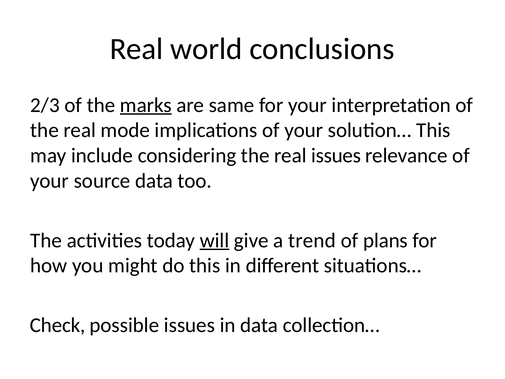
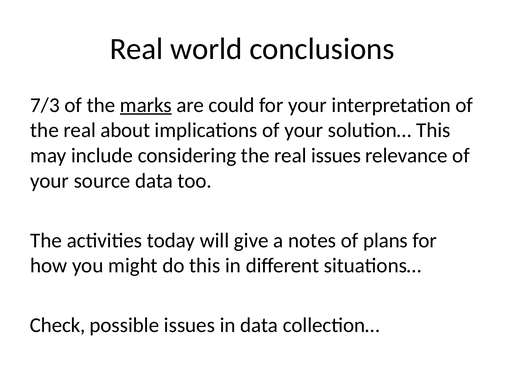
2/3: 2/3 -> 7/3 (45, 105)
same: same -> could (232, 105)
mode: mode -> about (125, 130)
will underline: present -> none (214, 240)
trend: trend -> notes (312, 240)
